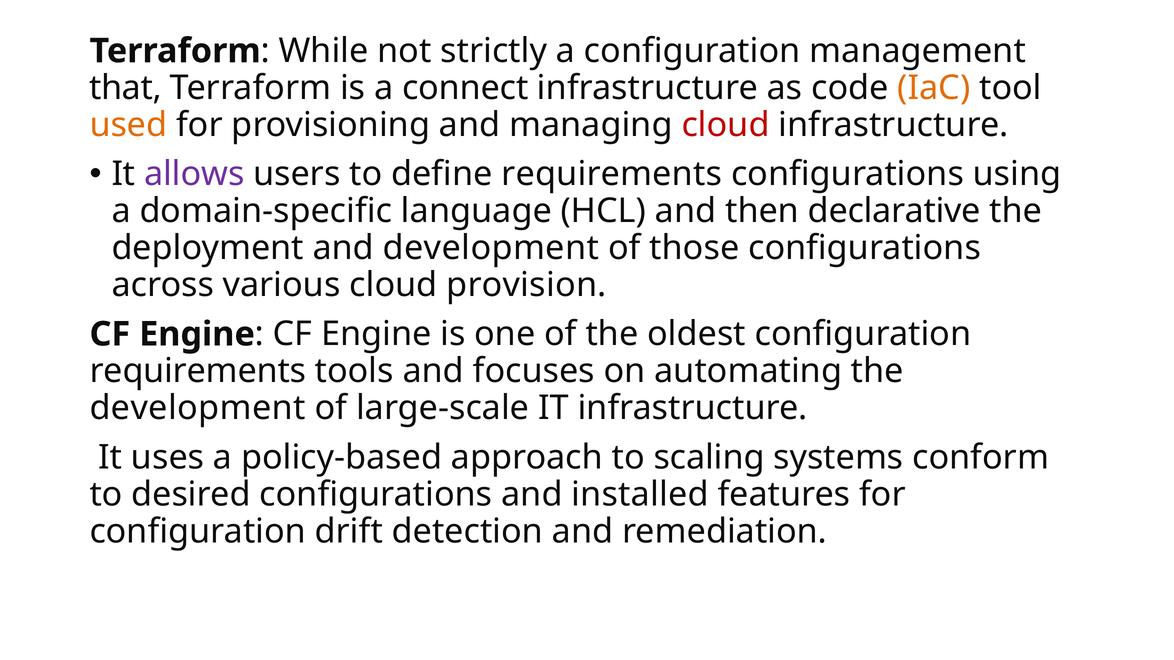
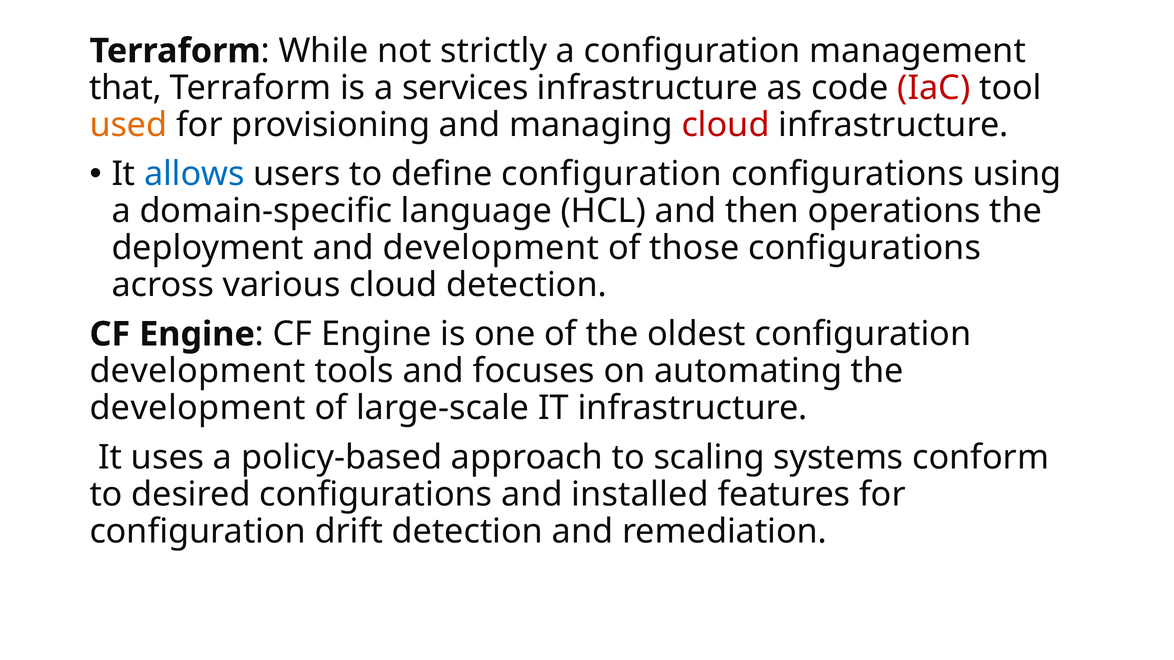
connect: connect -> services (465, 88)
IaC colour: orange -> red (934, 88)
allows colour: purple -> blue (194, 174)
define requirements: requirements -> configuration (612, 174)
declarative: declarative -> operations (894, 211)
cloud provision: provision -> detection (527, 285)
requirements: requirements -> development (198, 371)
